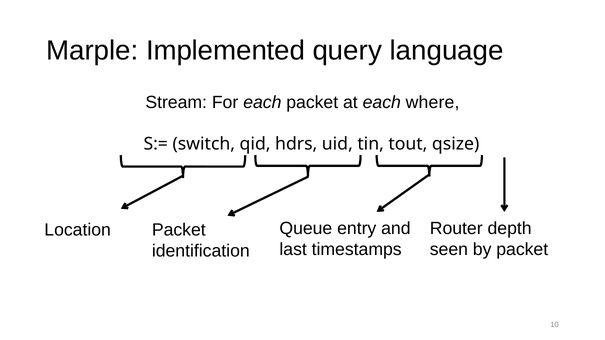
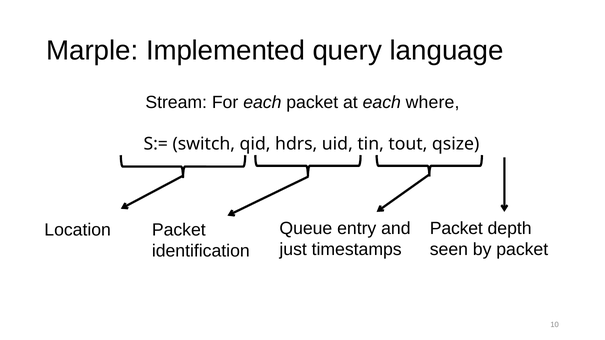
Router: Router -> Packet (456, 228)
last: last -> just (293, 250)
